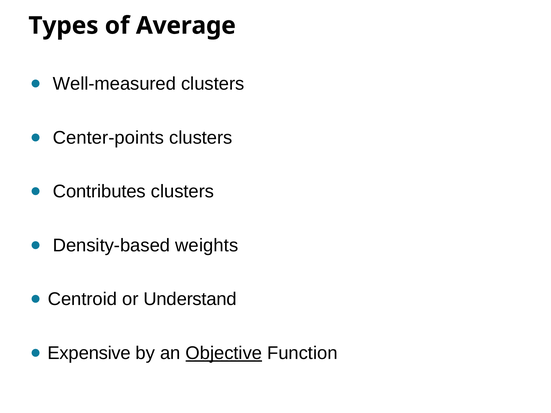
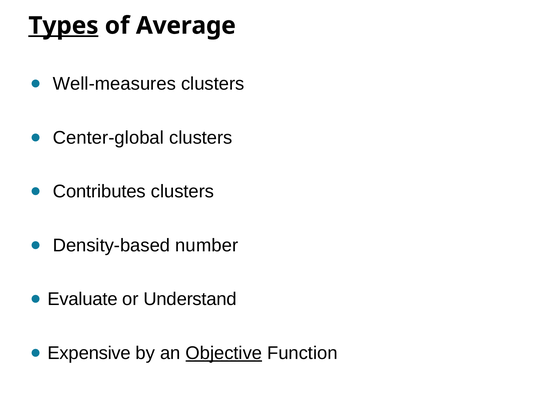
Types underline: none -> present (63, 26)
Well-measured: Well-measured -> Well-measures (114, 84)
Center-points: Center-points -> Center-global (108, 138)
weights: weights -> number (207, 246)
Centroid: Centroid -> Evaluate (83, 299)
